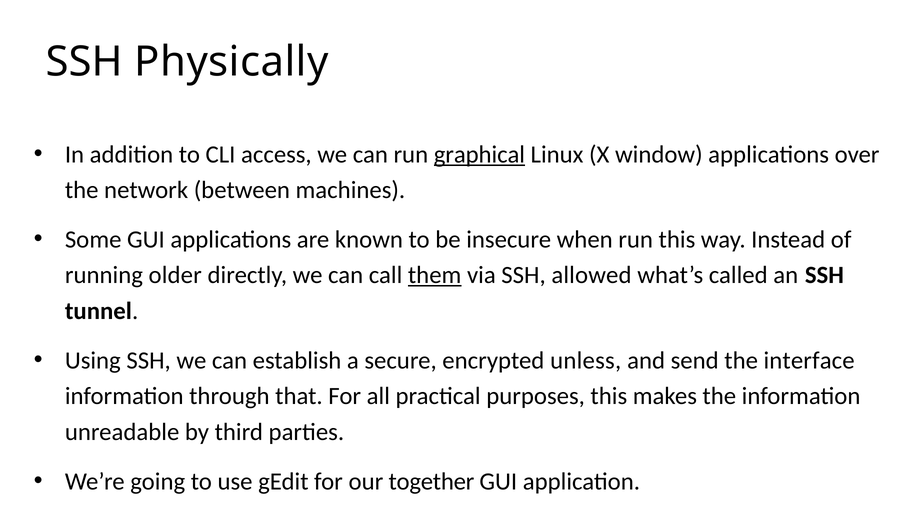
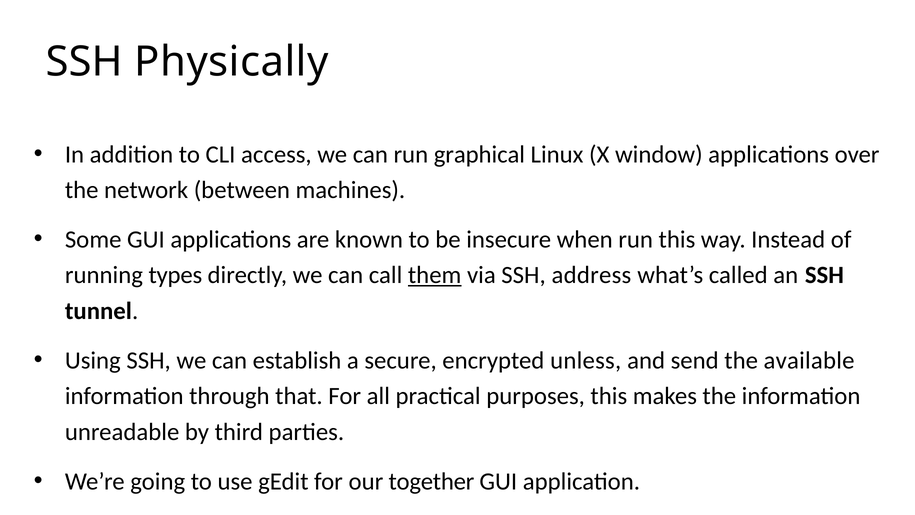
graphical underline: present -> none (479, 154)
older: older -> types (175, 275)
allowed: allowed -> address (591, 275)
interface: interface -> available (809, 360)
